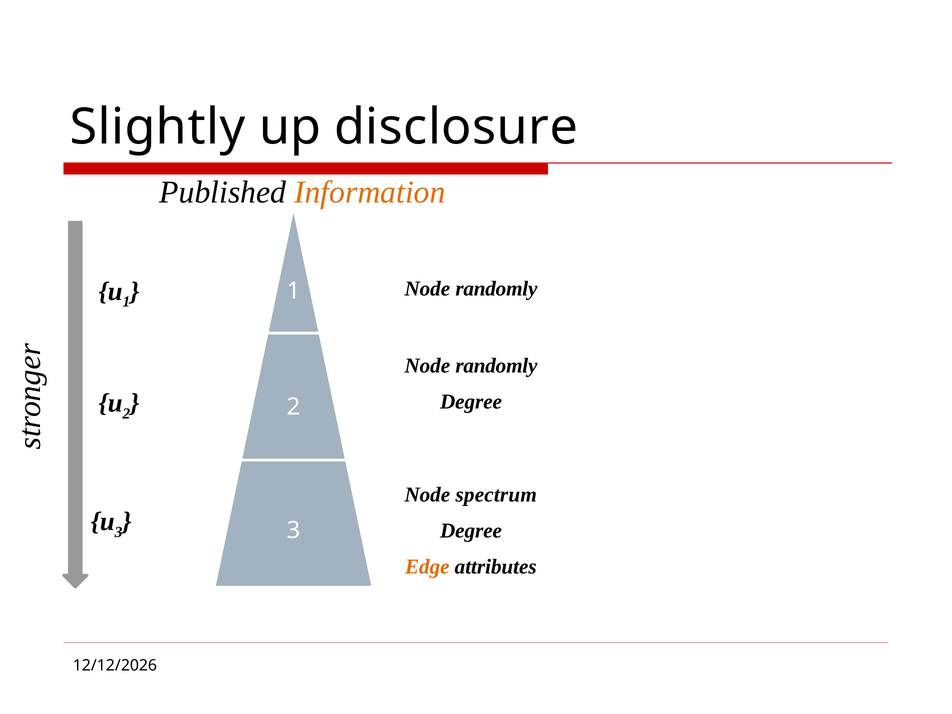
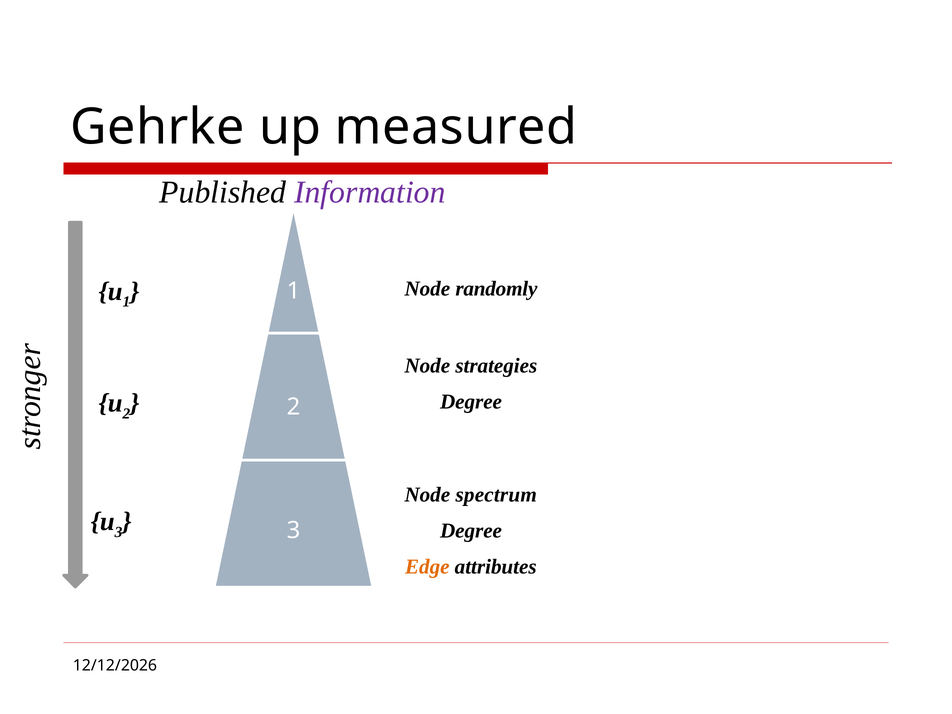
Slightly: Slightly -> Gehrke (157, 127)
disclosure: disclosure -> measured (456, 127)
Information colour: orange -> purple (370, 193)
randomly: randomly -> strategies (496, 366)
